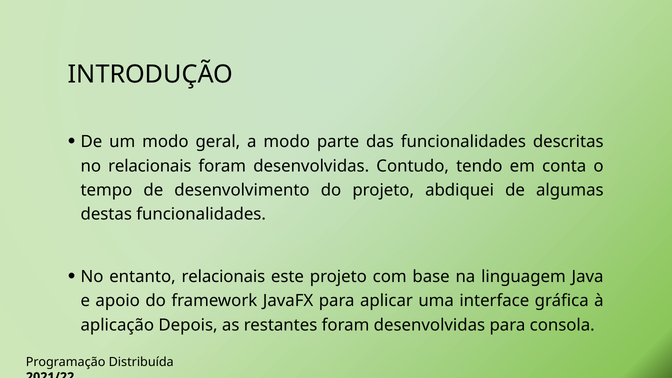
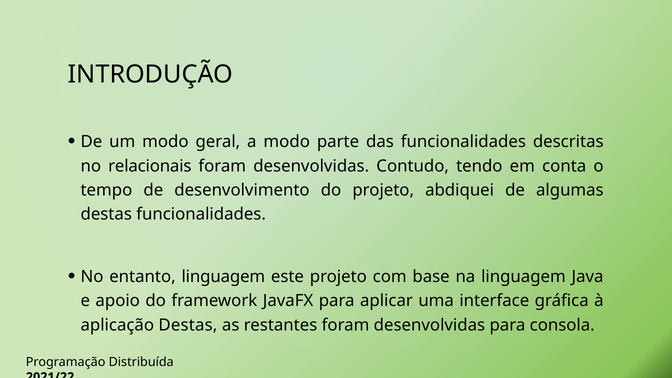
entanto relacionais: relacionais -> linguagem (223, 277)
aplicação Depois: Depois -> Destas (188, 325)
